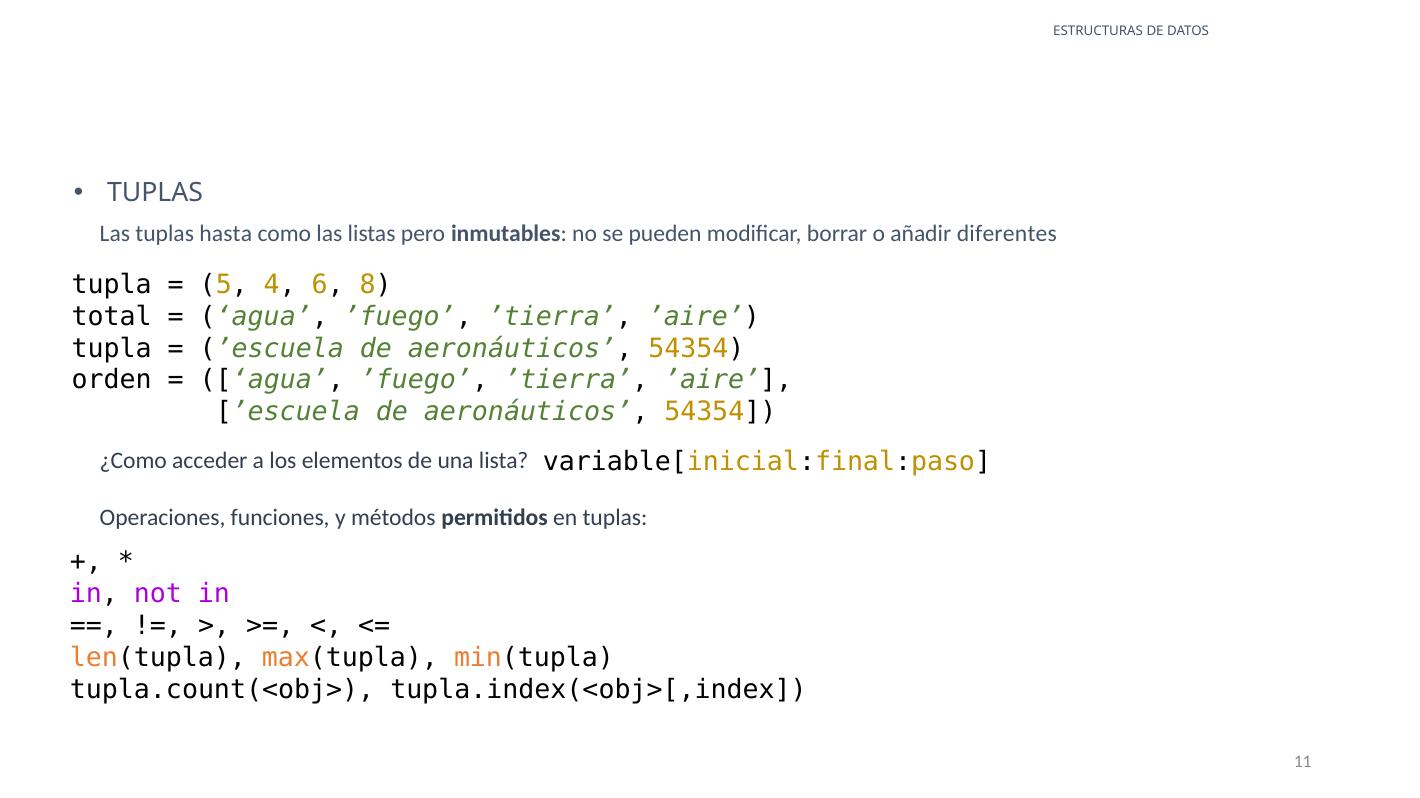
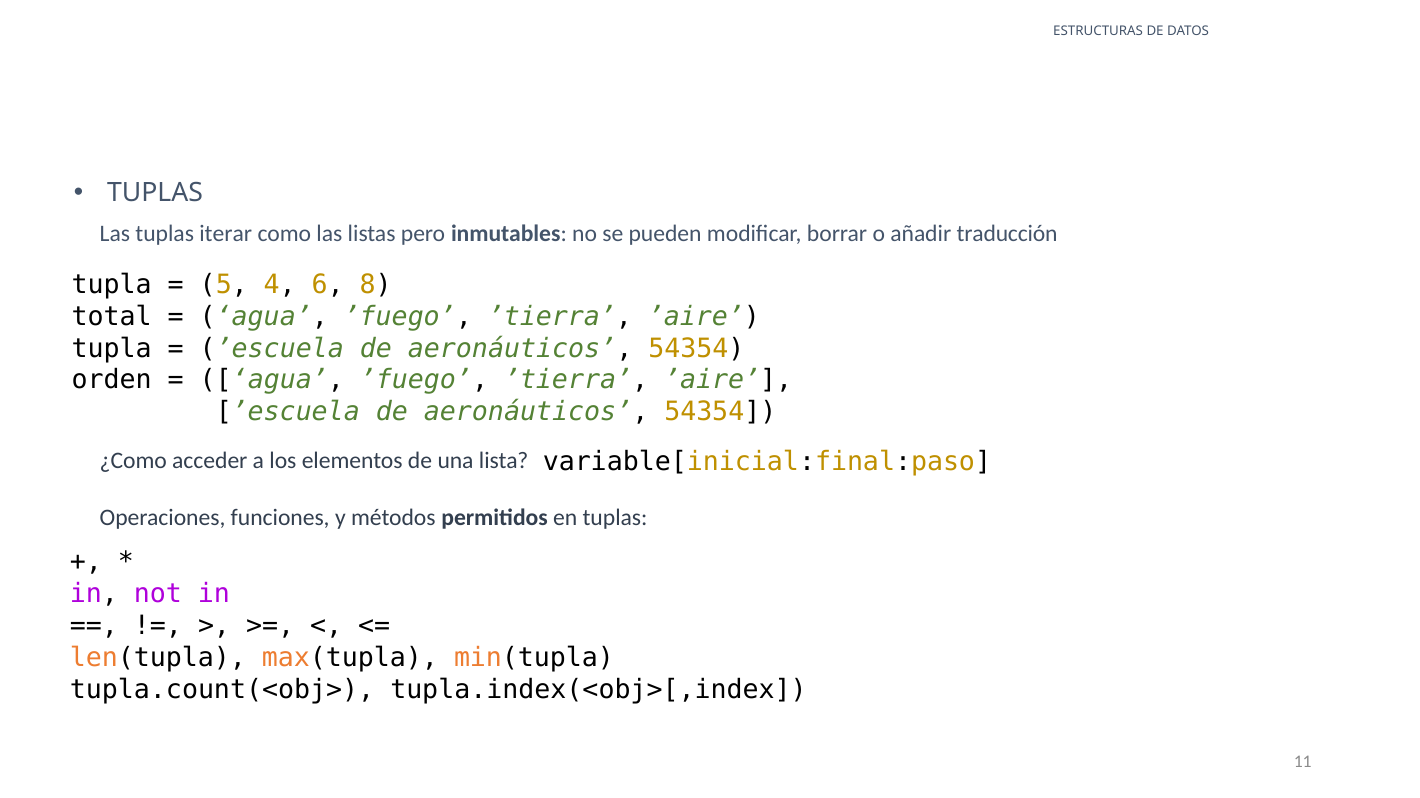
hasta: hasta -> iterar (226, 234)
diferentes: diferentes -> traducción (1007, 234)
